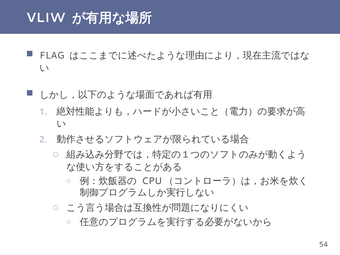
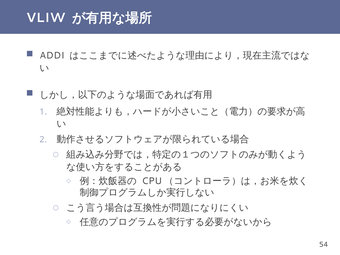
FLAG: FLAG -> ADDI (52, 56)
